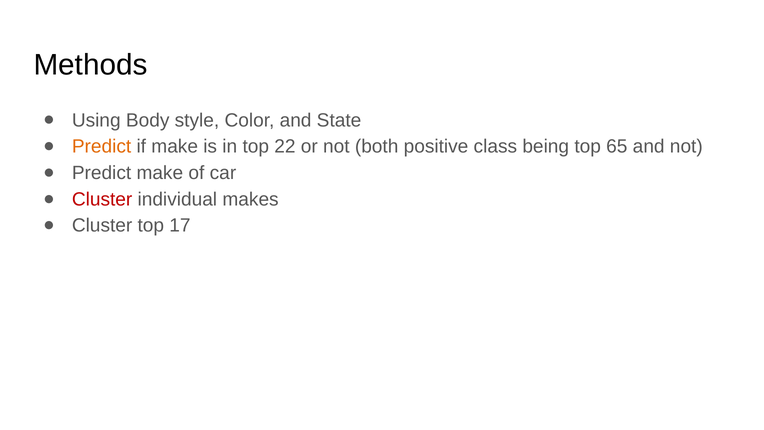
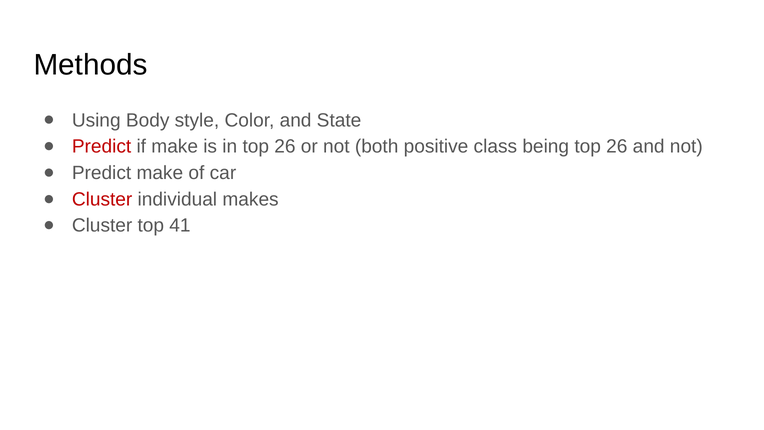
Predict colour: orange -> red (102, 146)
in top 22: 22 -> 26 (285, 146)
being top 65: 65 -> 26 (617, 146)
17: 17 -> 41 (180, 226)
